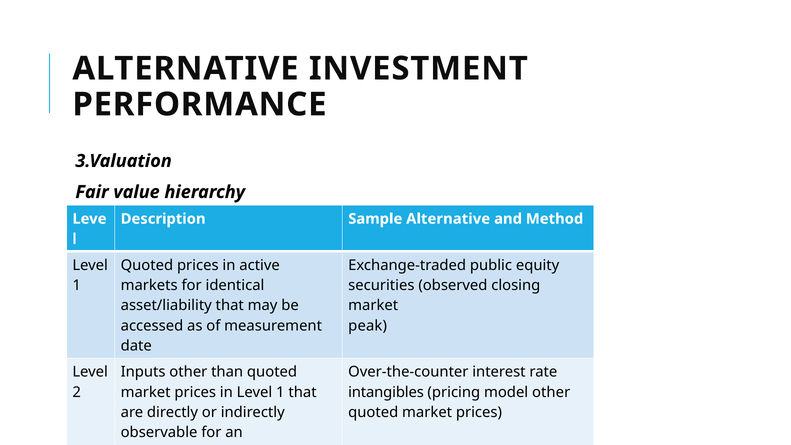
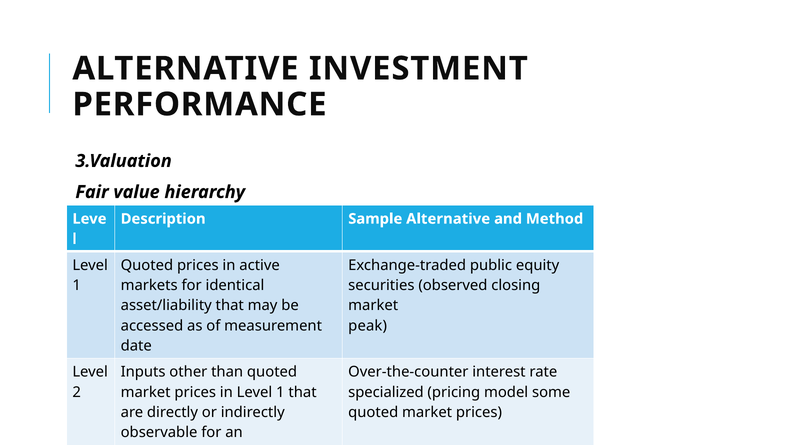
intangibles: intangibles -> specialized (386, 392)
model other: other -> some (551, 392)
